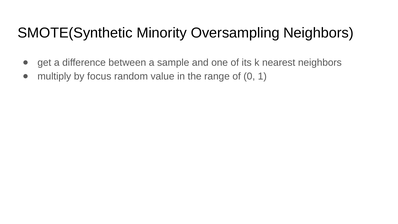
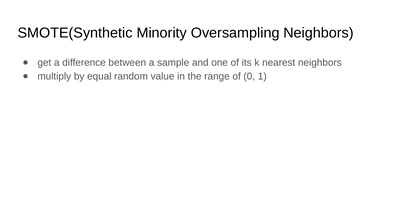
focus: focus -> equal (99, 76)
